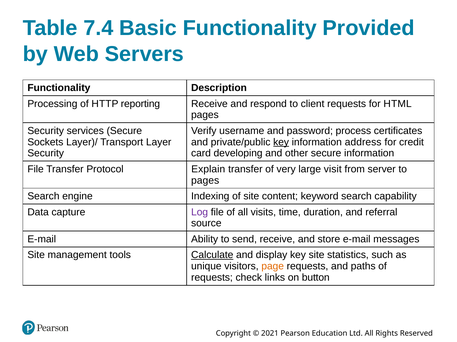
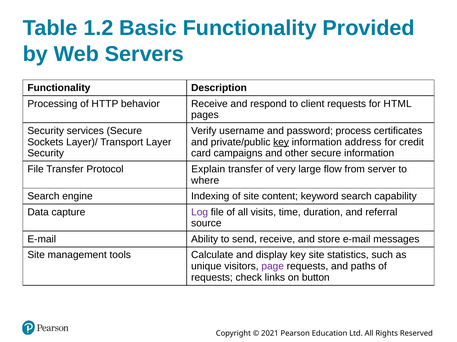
7.4: 7.4 -> 1.2 (98, 28)
reporting: reporting -> behavior (140, 104)
developing: developing -> campaigns (238, 154)
visit: visit -> flow (333, 170)
pages: pages -> where (205, 181)
Calculate underline: present -> none (212, 256)
page colour: orange -> purple (273, 267)
